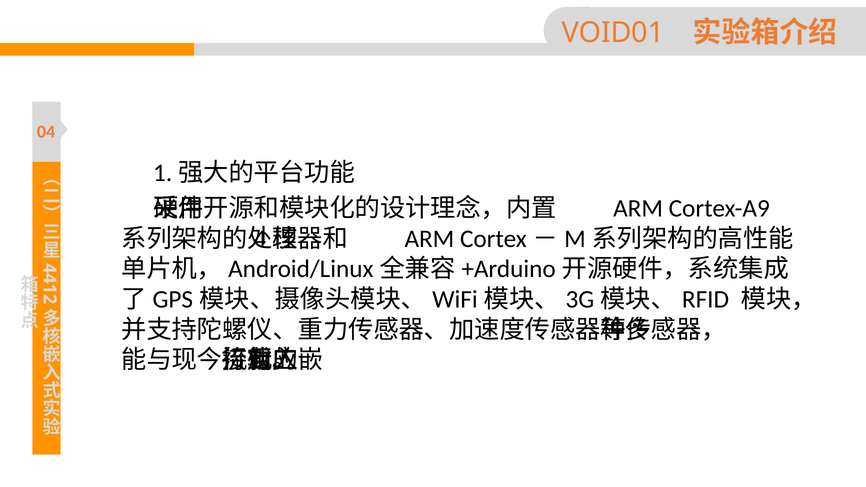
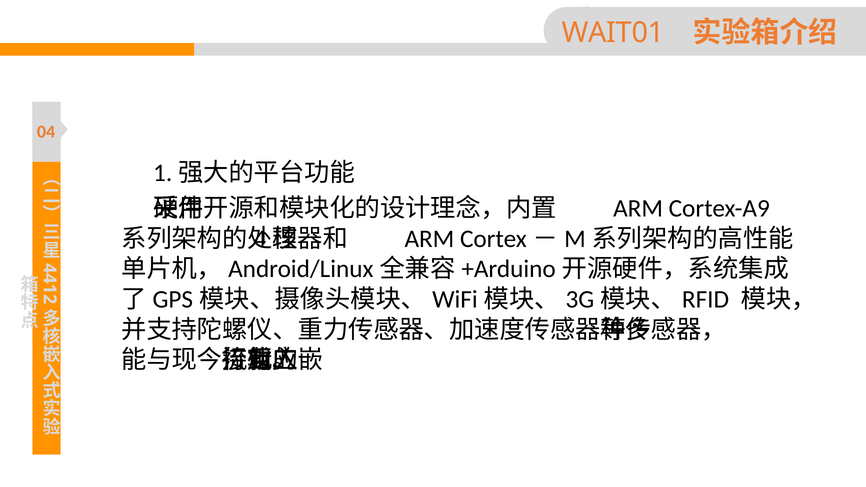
VOID01: VOID01 -> WAIT01 (613, 33)
